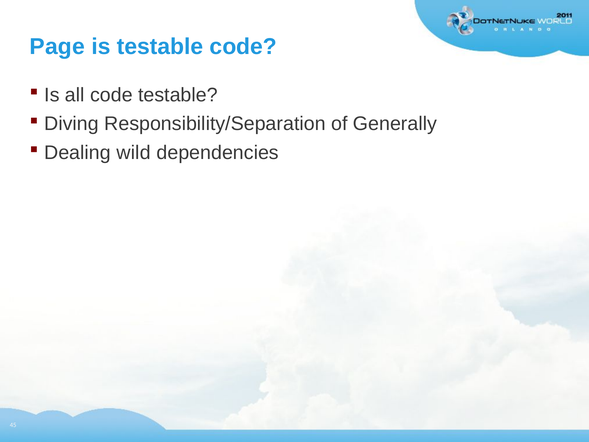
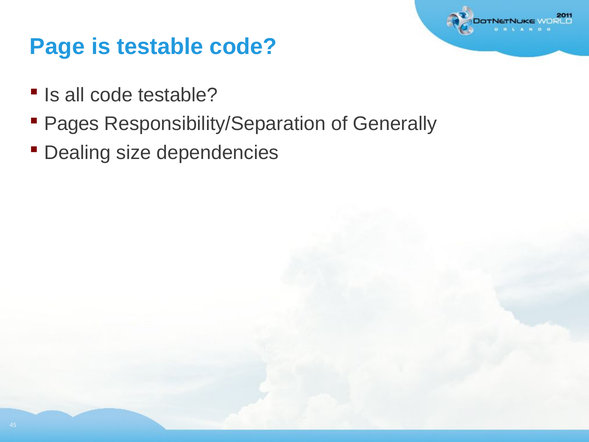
Diving: Diving -> Pages (72, 124)
wild: wild -> size (134, 153)
